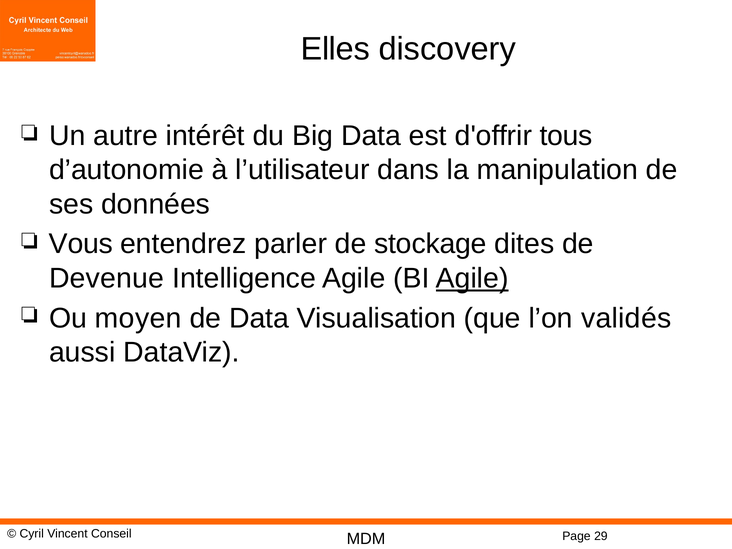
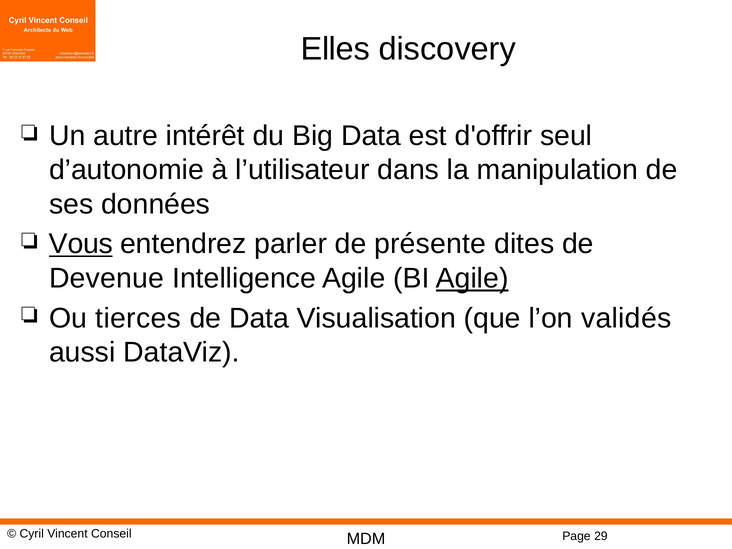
tous: tous -> seul (566, 136)
Vous underline: none -> present (81, 244)
stockage: stockage -> présente (430, 244)
moyen: moyen -> tierces (138, 318)
